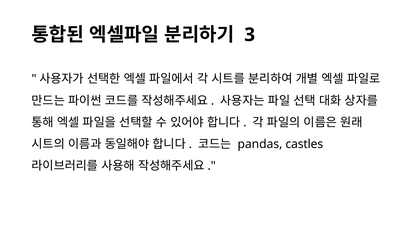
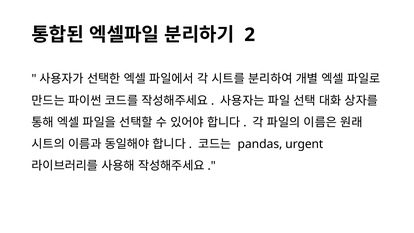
3: 3 -> 2 (250, 35)
castles: castles -> urgent (304, 144)
